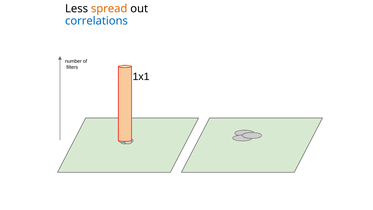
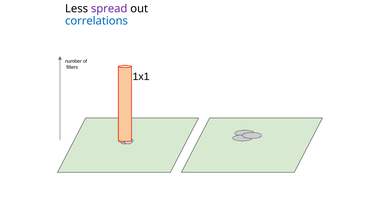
spread colour: orange -> purple (109, 9)
